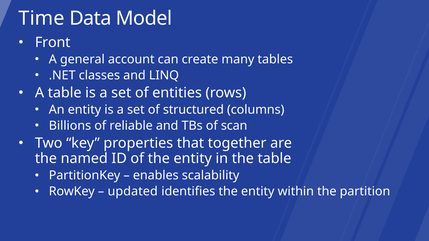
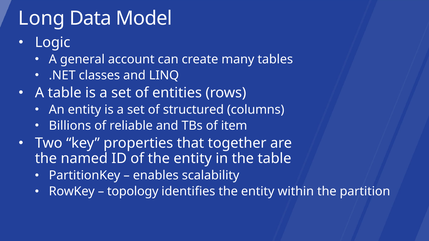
Time: Time -> Long (42, 19)
Front: Front -> Logic (53, 43)
scan: scan -> item (234, 126)
updated: updated -> topology (133, 192)
